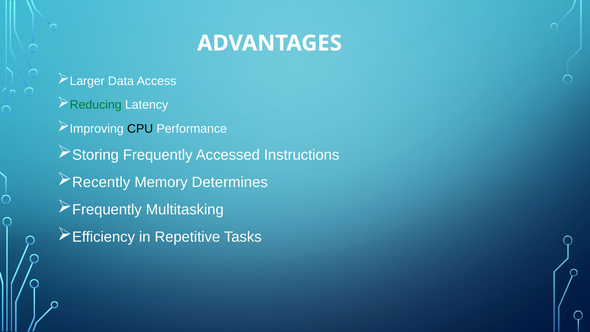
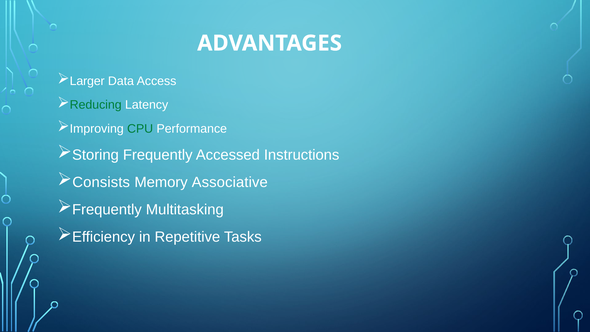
CPU colour: black -> green (140, 129)
Recently: Recently -> Consists (101, 182)
Determines: Determines -> Associative (230, 182)
